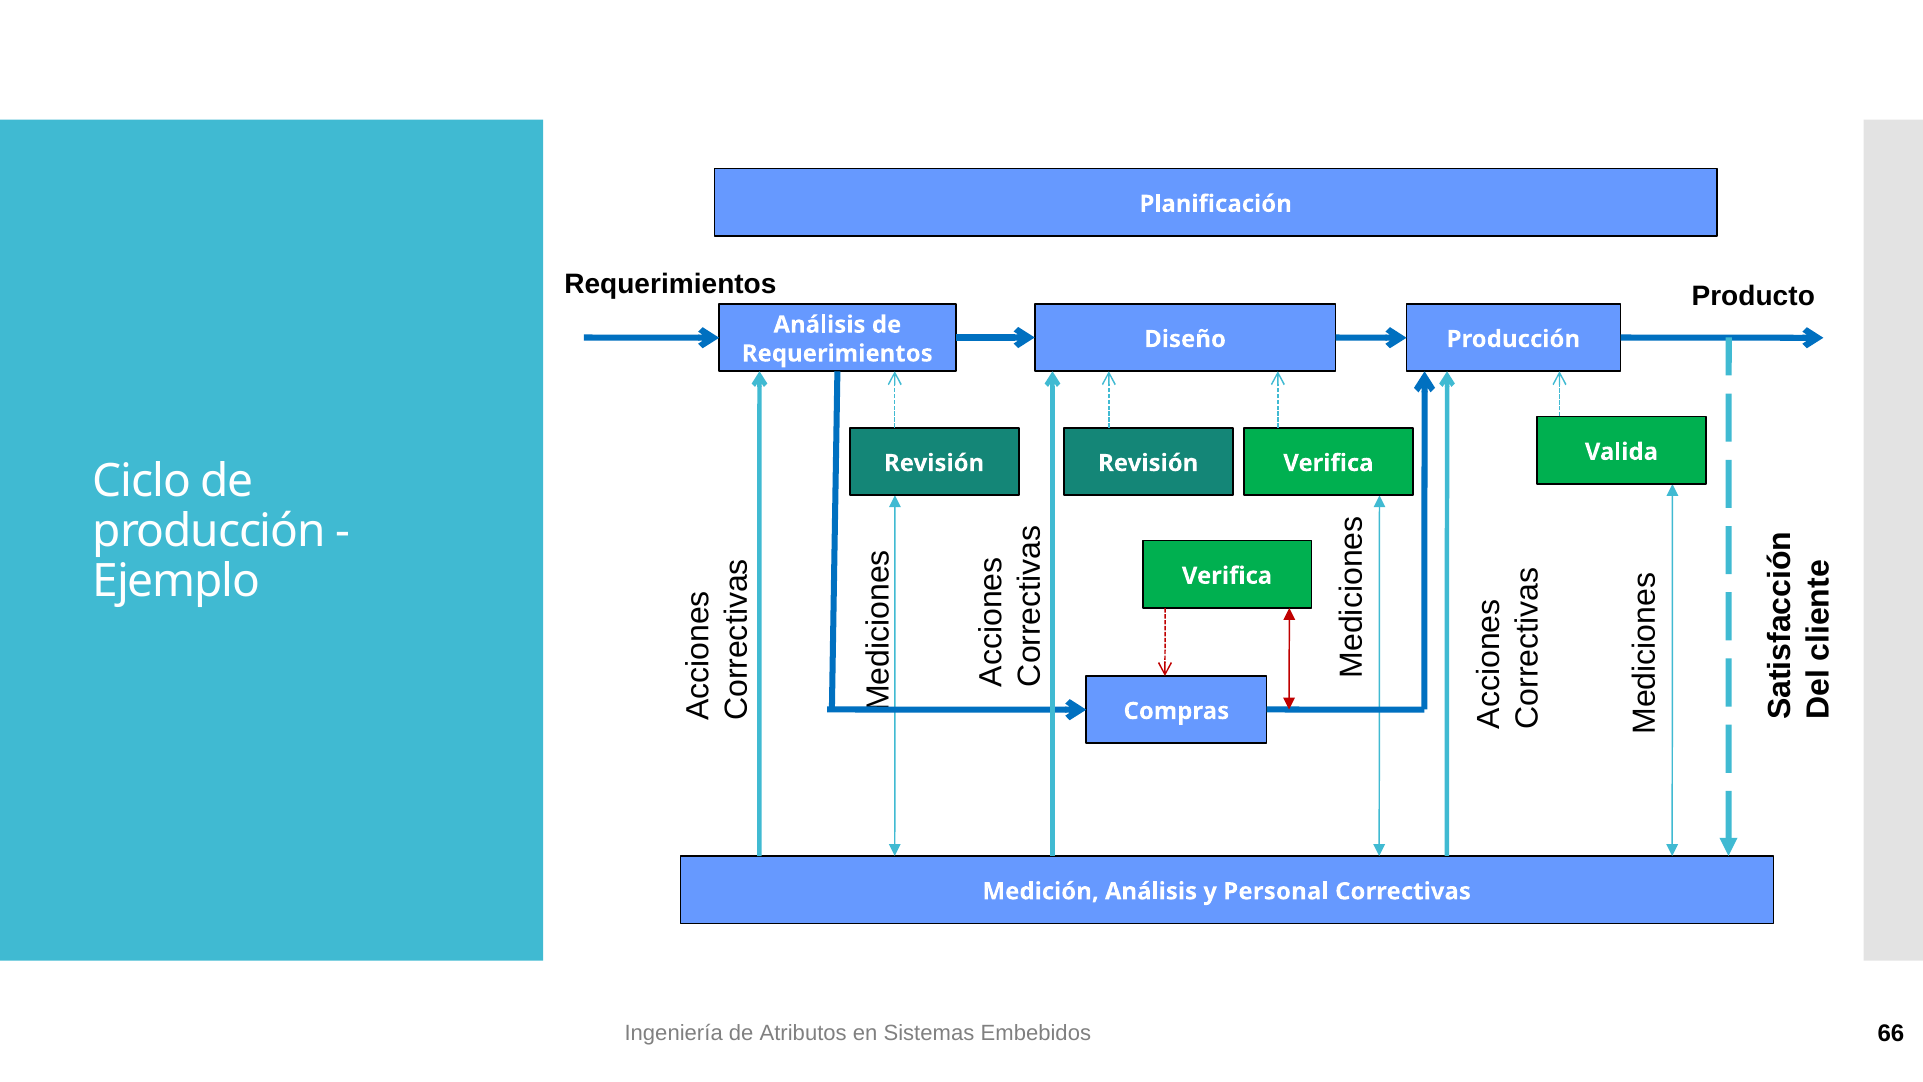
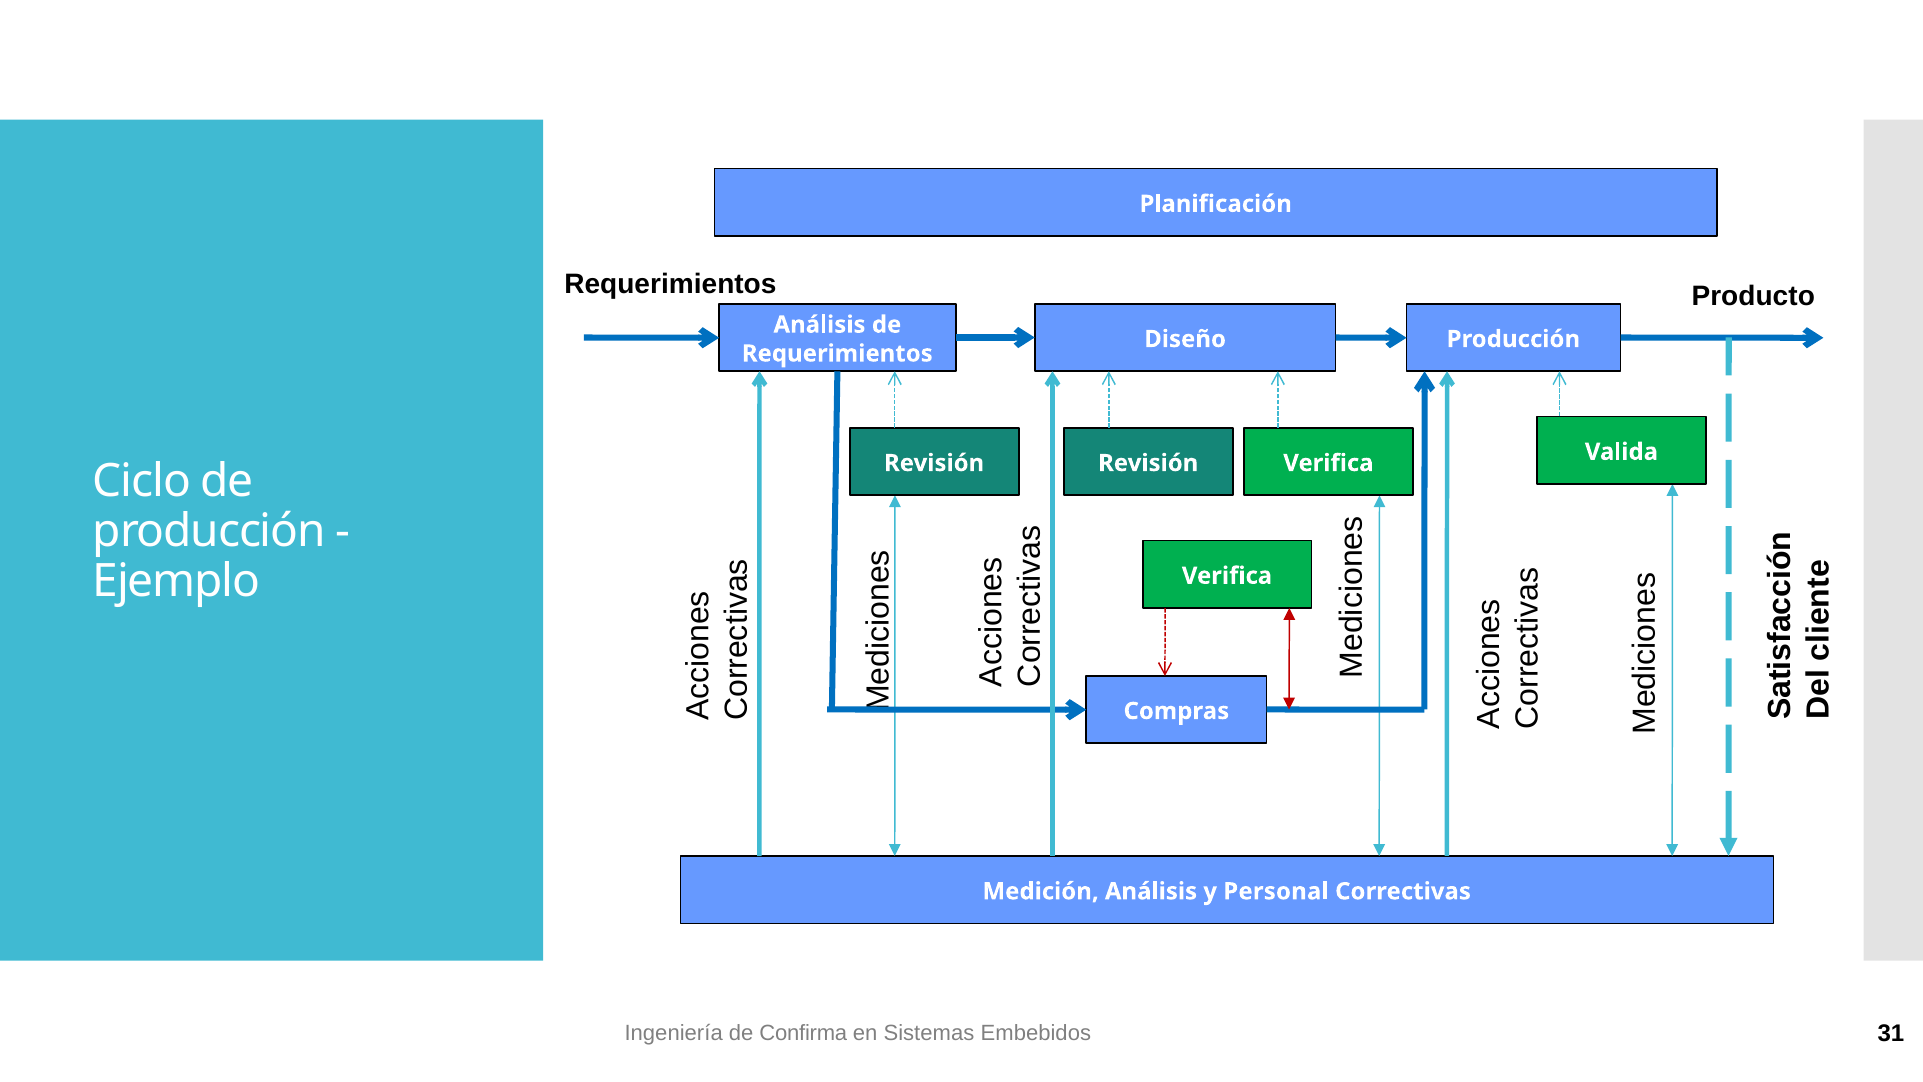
Atributos: Atributos -> Confirma (803, 1033)
66: 66 -> 31 (1891, 1033)
